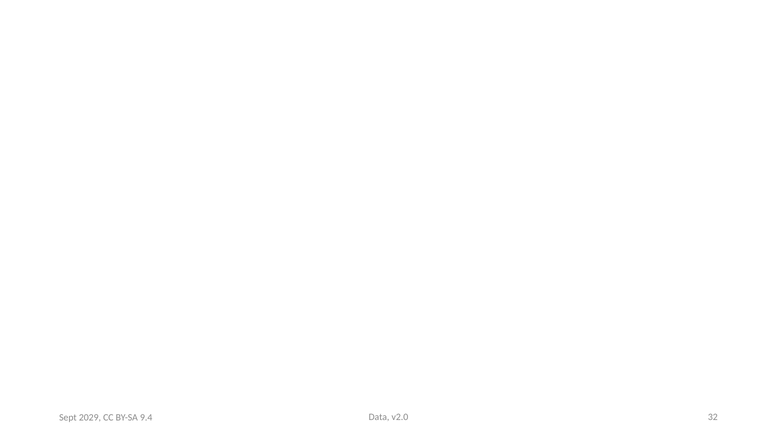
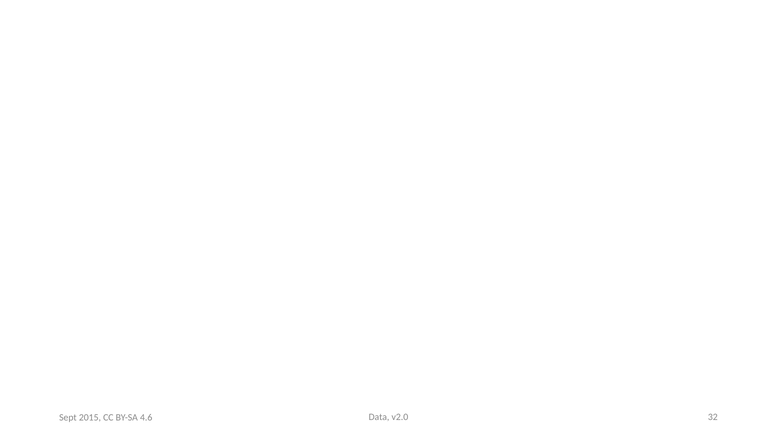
2029: 2029 -> 2015 (90, 417)
9.4: 9.4 -> 4.6 (146, 417)
